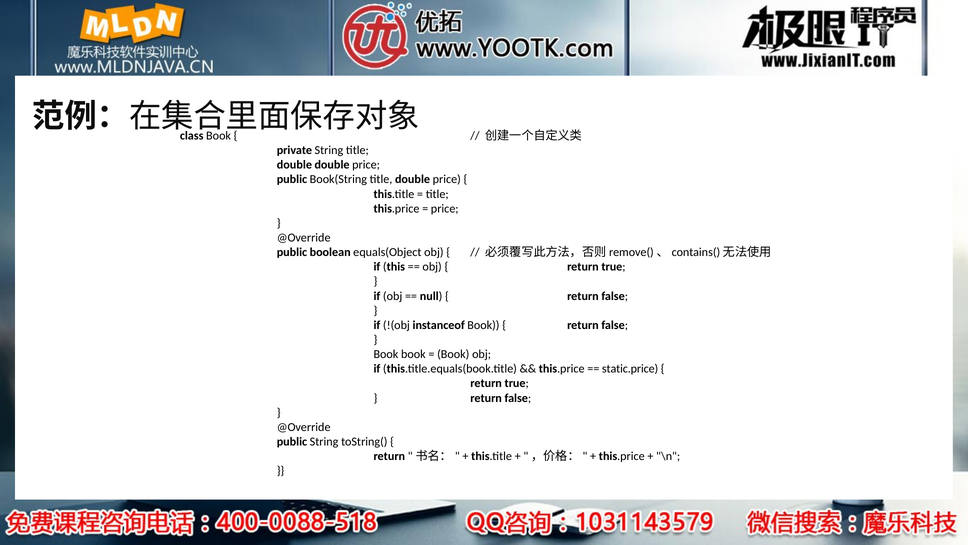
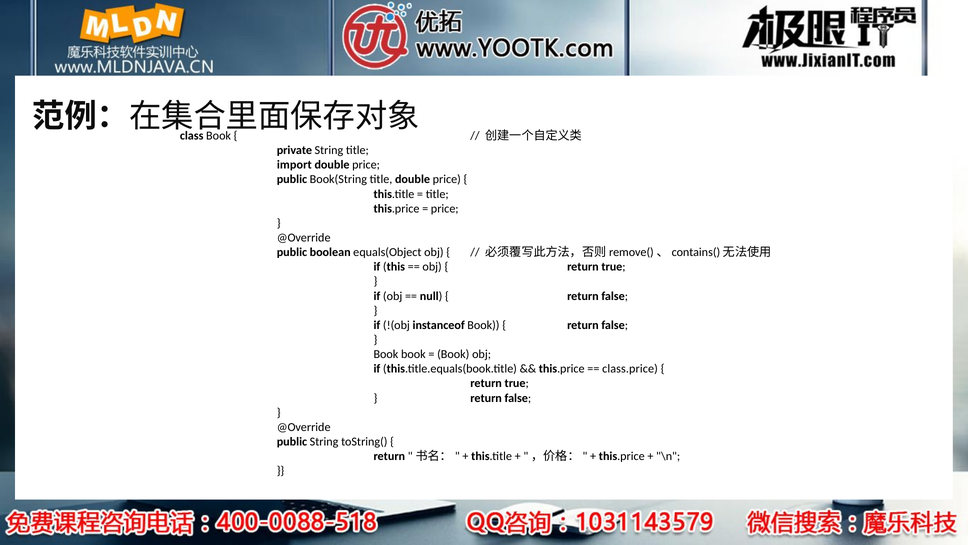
double: double -> import (294, 165)
static.price: static.price -> class.price (630, 369)
